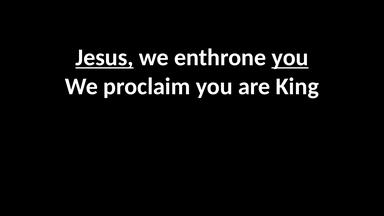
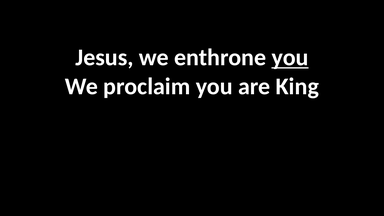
Jesus underline: present -> none (104, 58)
